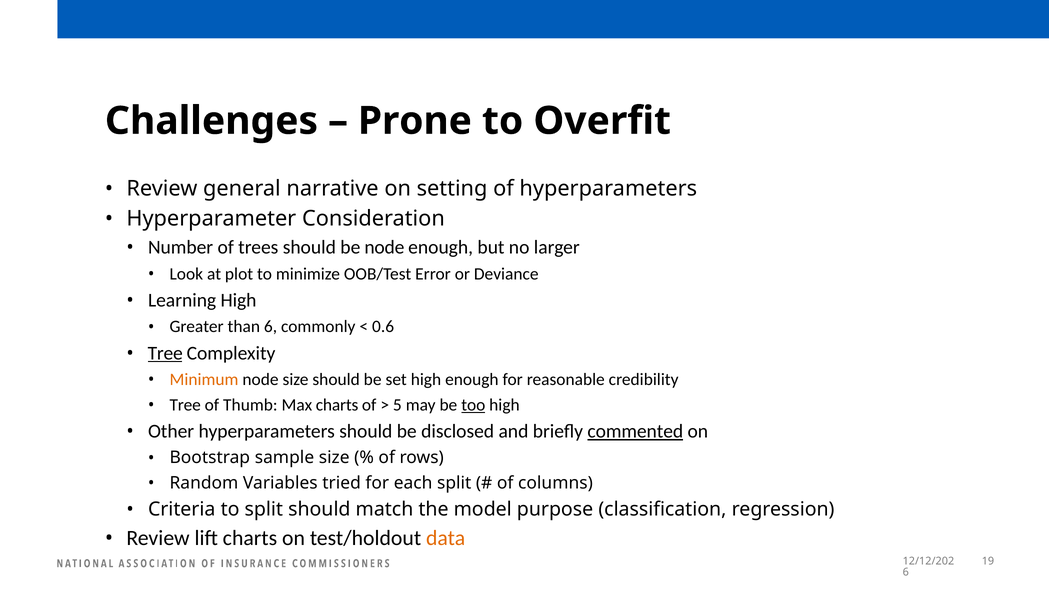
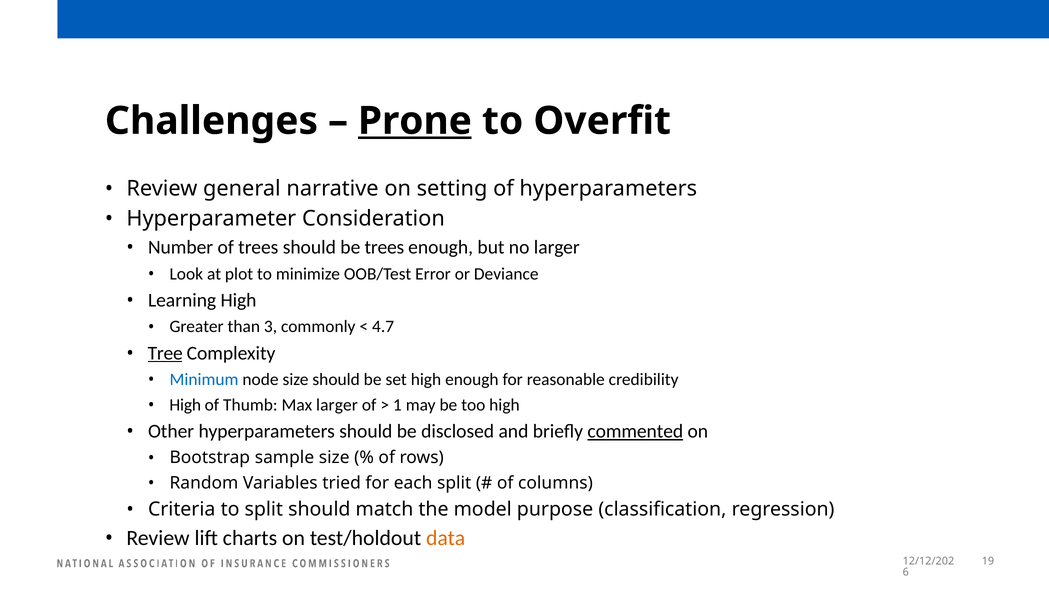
Prone underline: none -> present (415, 121)
be node: node -> trees (384, 247)
than 6: 6 -> 3 (271, 327)
0.6: 0.6 -> 4.7 (383, 327)
Minimum colour: orange -> blue (204, 380)
Tree: Tree -> High (185, 405)
Max charts: charts -> larger (337, 405)
5: 5 -> 1 (397, 405)
too underline: present -> none (473, 405)
